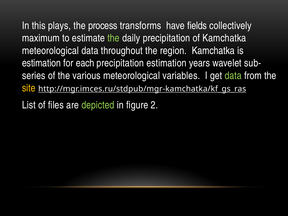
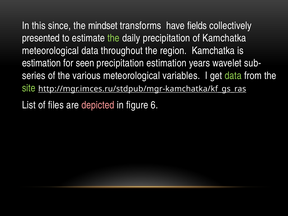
plays: plays -> since (59, 26)
process: process -> mindset (103, 26)
maximum: maximum -> presented (41, 38)
each: each -> seen (85, 63)
site colour: yellow -> light green (29, 88)
depicted colour: light green -> pink (98, 105)
2: 2 -> 6 (154, 105)
